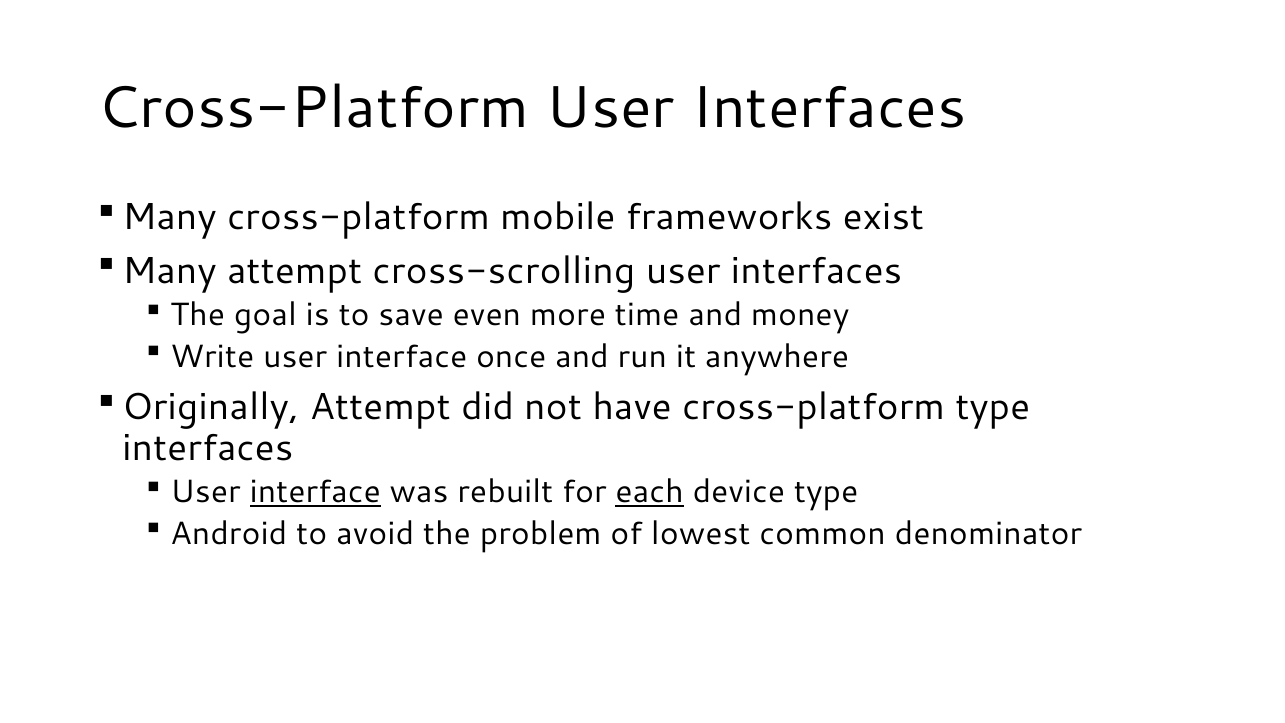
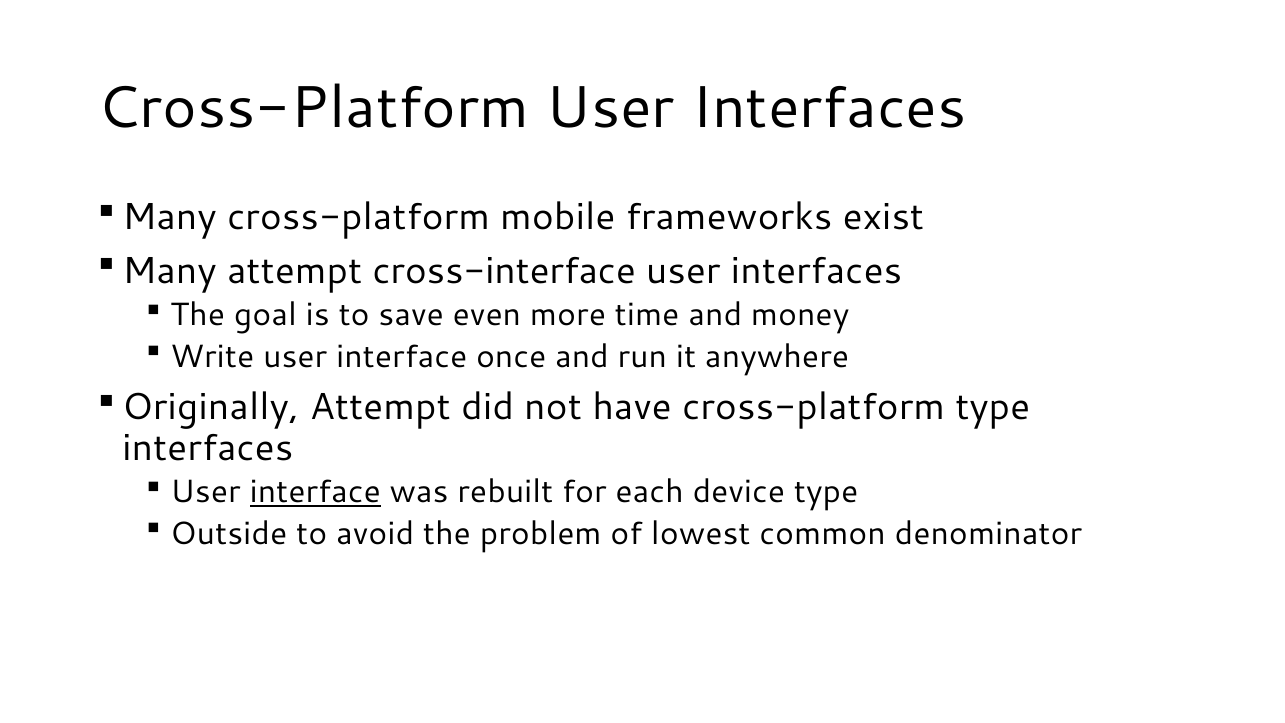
cross-scrolling: cross-scrolling -> cross-interface (504, 271)
each underline: present -> none (650, 492)
Android: Android -> Outside (229, 534)
